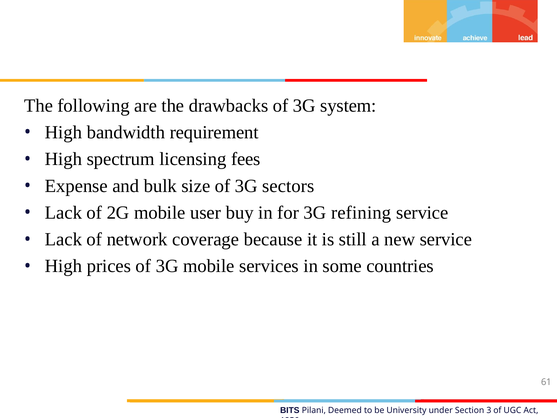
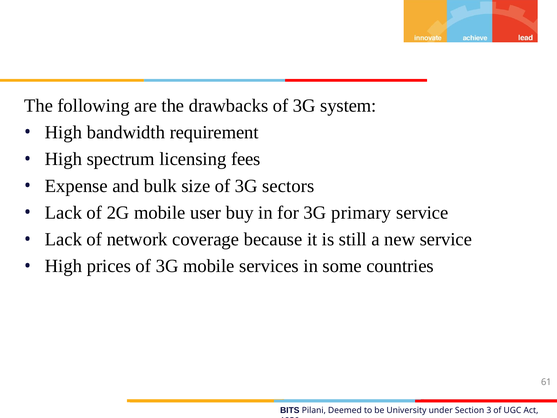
refining: refining -> primary (361, 213)
